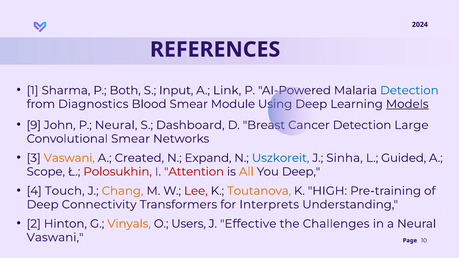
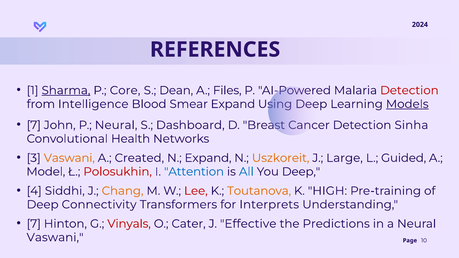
Sharma underline: none -> present (66, 90)
Both: Both -> Core (125, 90)
Input: Input -> Dean (176, 90)
Link: Link -> Files (227, 90)
Detection colour: blue -> red (409, 90)
Diagnostics: Diagnostics -> Intelligence (93, 104)
Smear Module: Module -> Expand (233, 104)
9: 9 -> 7 (34, 125)
Large: Large -> Sinha (411, 125)
Convolutional Smear: Smear -> Health (131, 139)
Uszkoreit colour: blue -> orange (281, 158)
Sinha: Sinha -> Large (345, 158)
Scope: Scope -> Model (46, 172)
Attention colour: red -> blue (194, 172)
All colour: orange -> blue (246, 172)
Touch: Touch -> Siddhi (65, 191)
2: 2 -> 7 (34, 224)
Vinyals colour: orange -> red (129, 224)
Users: Users -> Cater (189, 224)
Challenges: Challenges -> Predictions (336, 224)
